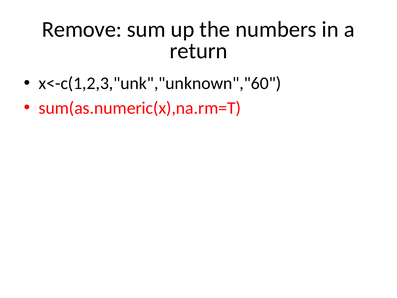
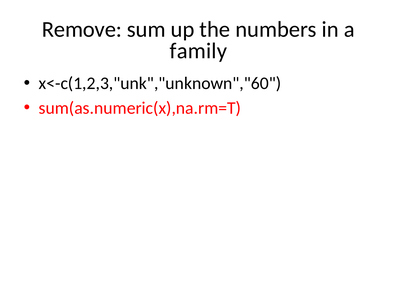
return: return -> family (198, 51)
